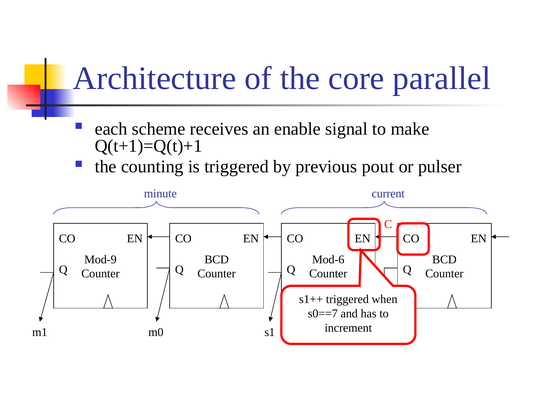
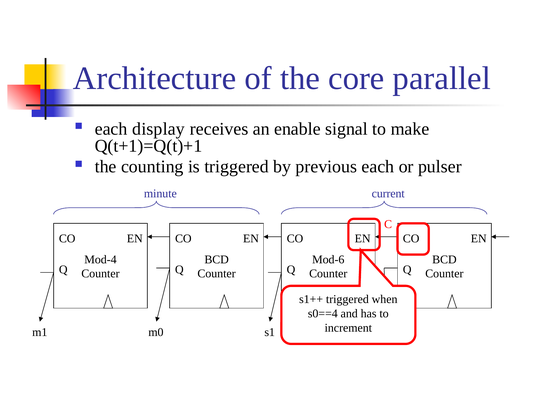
scheme: scheme -> display (159, 129)
previous pout: pout -> each (378, 167)
Mod-9: Mod-9 -> Mod-4 (100, 259)
s0==7: s0==7 -> s0==4 (323, 314)
